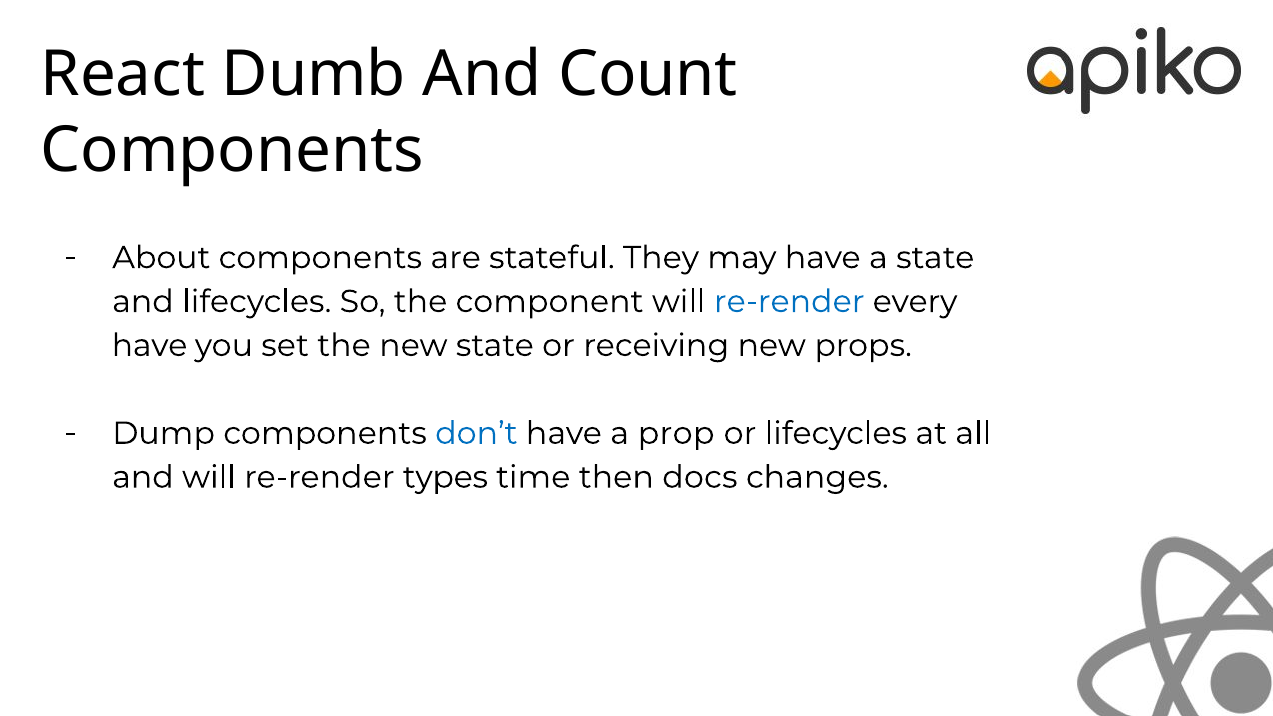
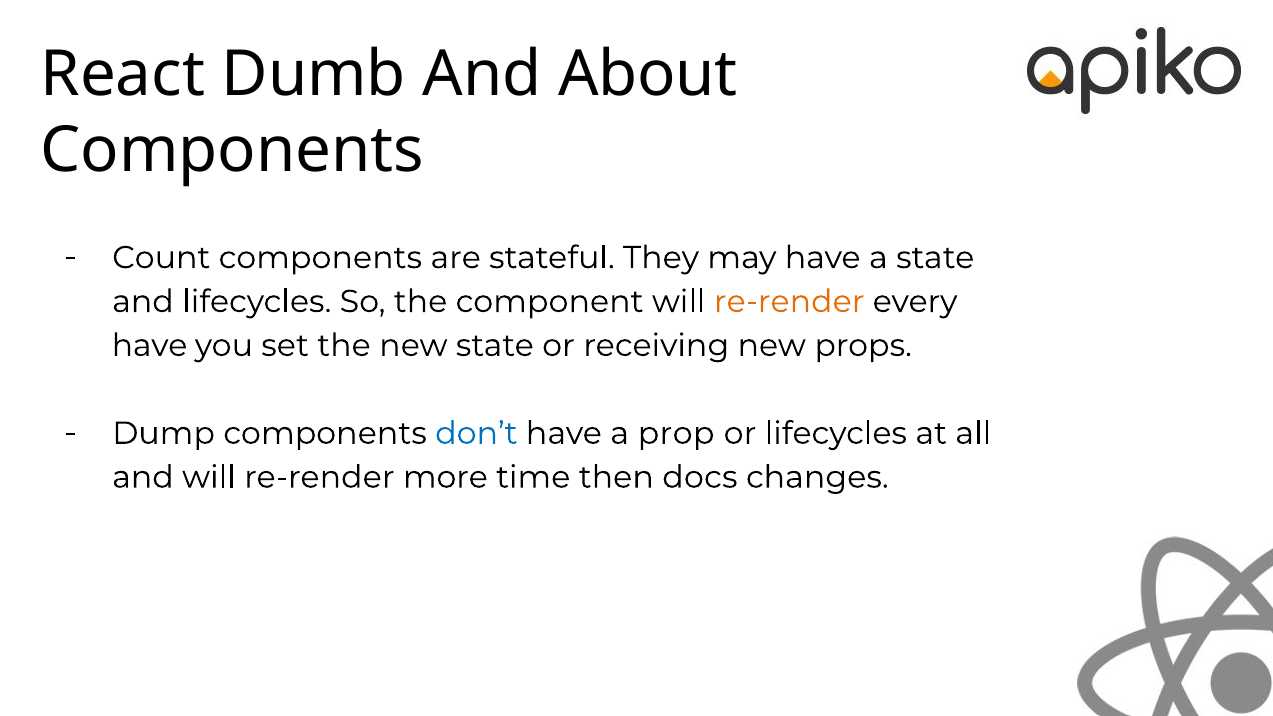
Count: Count -> About (648, 74)
About: About -> Count (161, 258)
re-render colour: blue -> orange (789, 302)
types: types -> more (445, 477)
